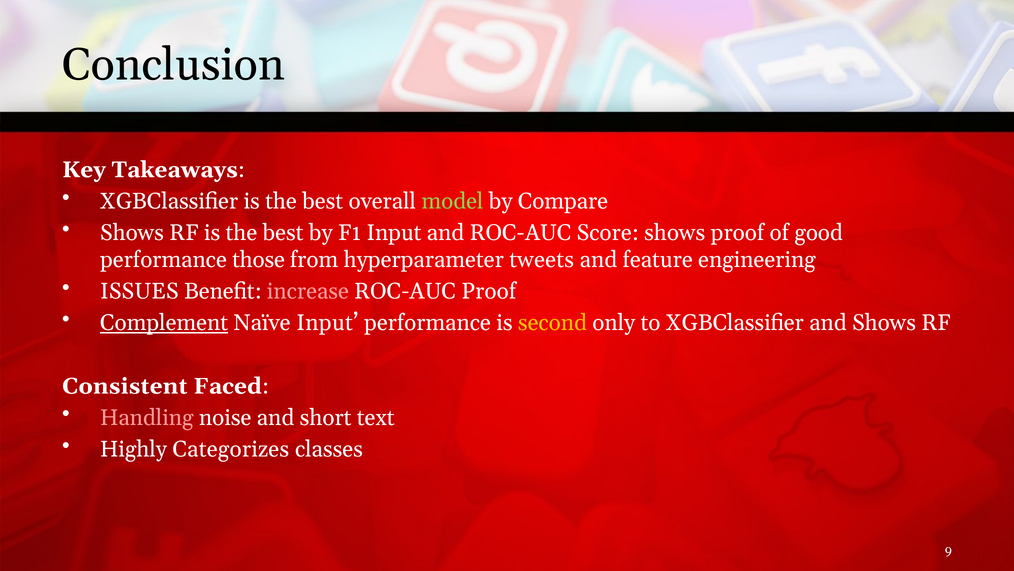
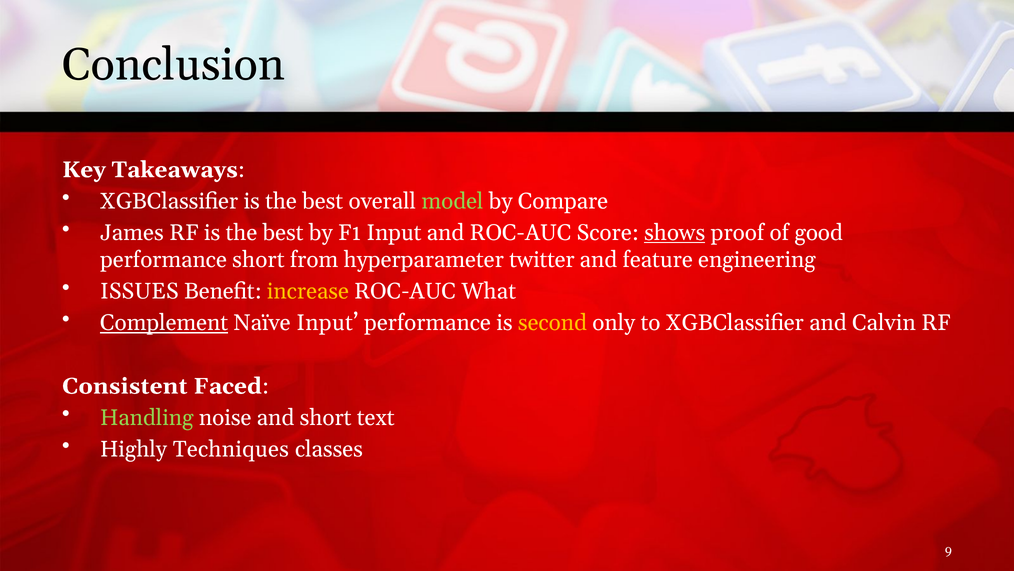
Shows: Shows -> James (132, 233)
shows underline: none -> present (675, 233)
performance those: those -> short (258, 260)
tweets: tweets -> twitter (542, 260)
increase colour: pink -> yellow (308, 291)
ROC-AUC Proof: Proof -> What (489, 291)
and Shows: Shows -> Calvin (884, 323)
Handling colour: pink -> light green (147, 417)
Categorizes: Categorizes -> Techniques (231, 449)
